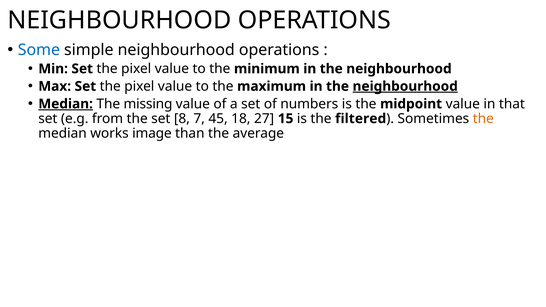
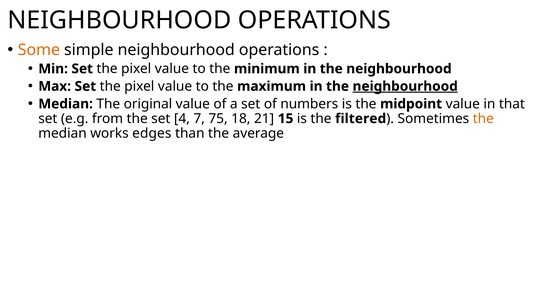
Some colour: blue -> orange (39, 50)
Median underline: present -> none (66, 104)
missing: missing -> original (148, 104)
8: 8 -> 4 (182, 119)
45: 45 -> 75 (218, 119)
27: 27 -> 21 (264, 119)
image: image -> edges (152, 133)
